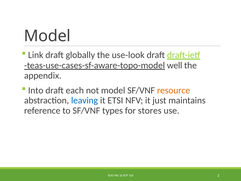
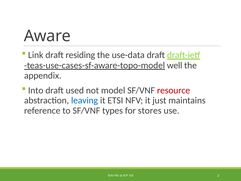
Model: Model -> Aware (47, 36)
globally: globally -> residing (80, 55)
use-look: use-look -> use-data (128, 55)
each: each -> used (75, 90)
resource colour: orange -> red (174, 90)
